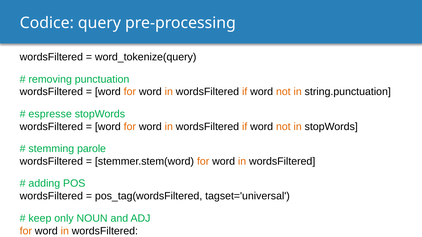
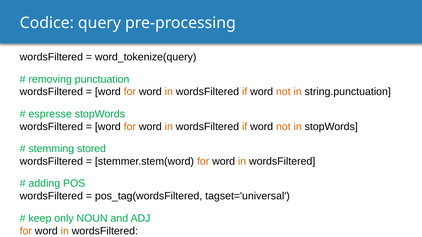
parole: parole -> stored (92, 149)
